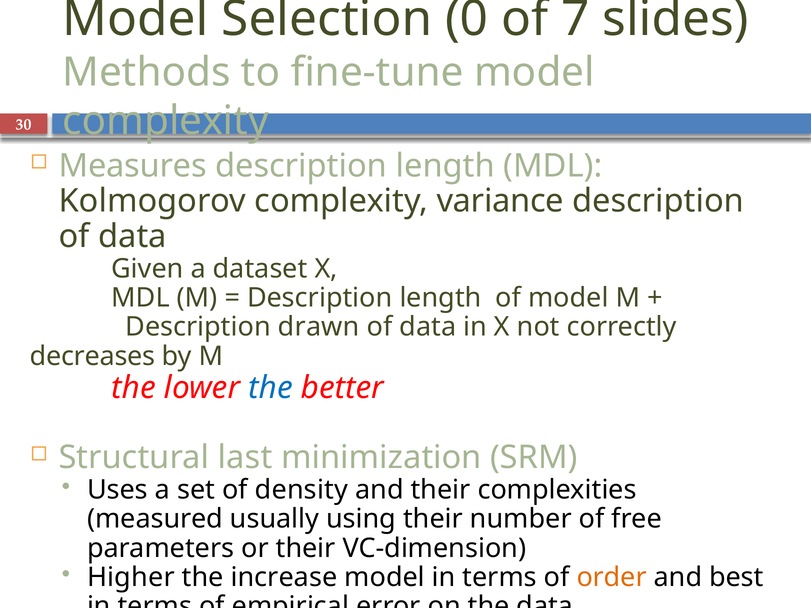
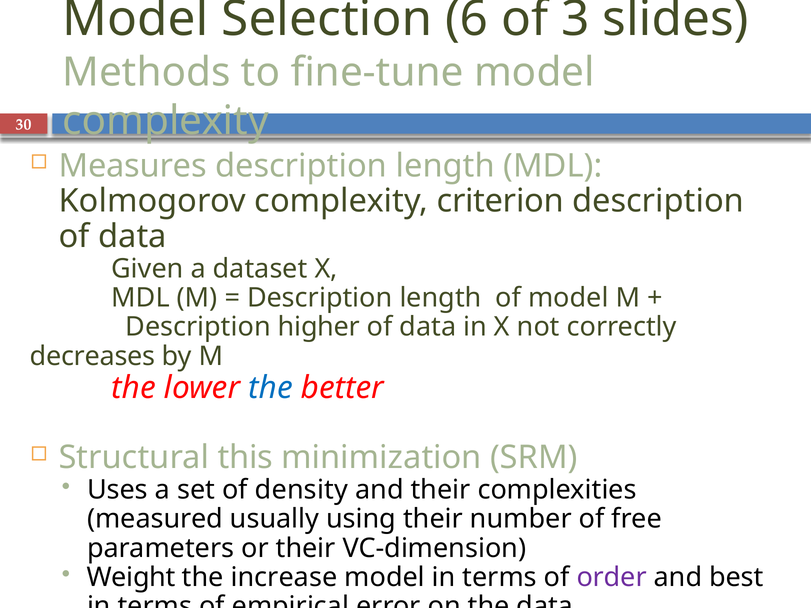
0: 0 -> 6 (467, 19)
7: 7 -> 3 (575, 19)
variance: variance -> criterion (500, 201)
drawn: drawn -> higher (319, 327)
last: last -> this (245, 458)
Higher: Higher -> Weight (131, 578)
order colour: orange -> purple (612, 578)
